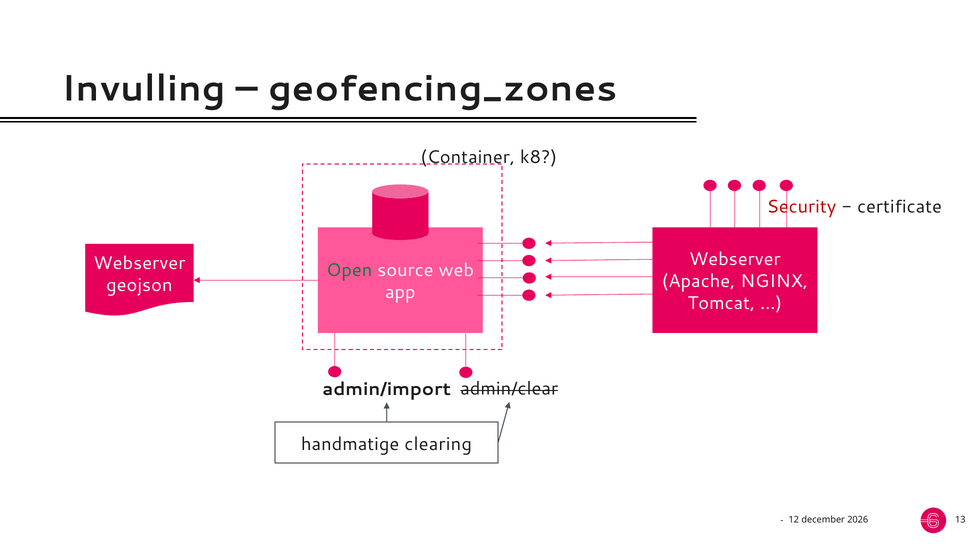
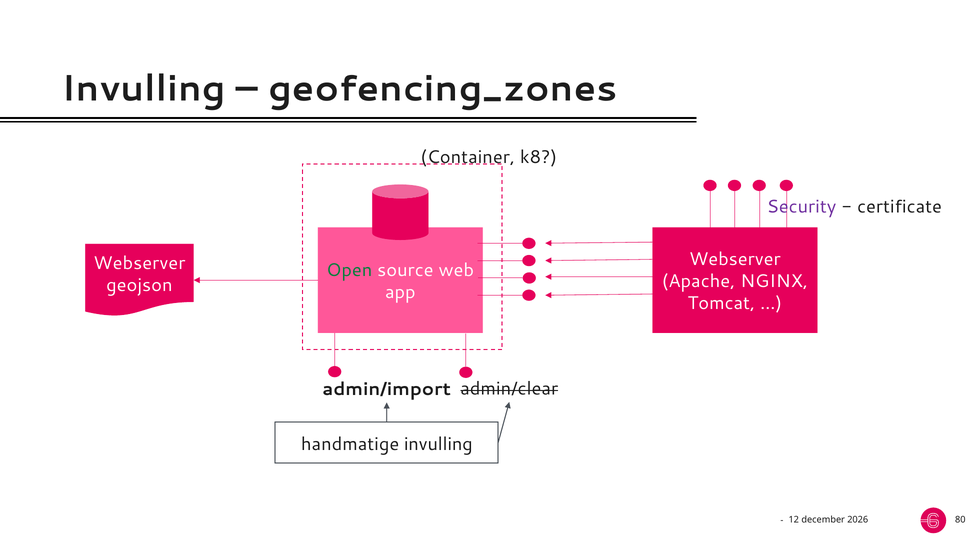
Security colour: red -> purple (801, 207)
handmatige clearing: clearing -> invulling (438, 444)
13: 13 -> 80 (960, 519)
